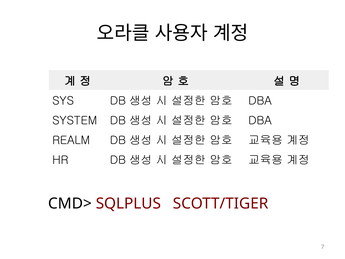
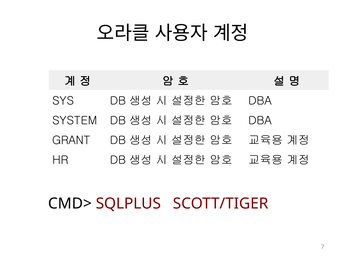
REALM: REALM -> GRANT (71, 140)
